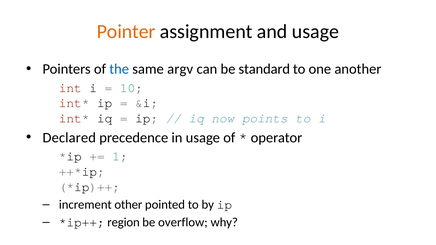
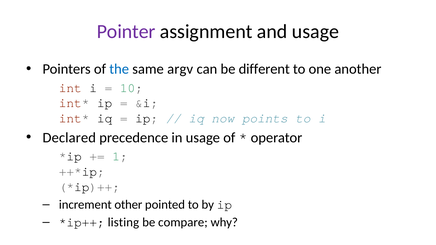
Pointer colour: orange -> purple (126, 32)
standard: standard -> different (264, 69)
region: region -> listing (123, 223)
overflow: overflow -> compare (183, 223)
